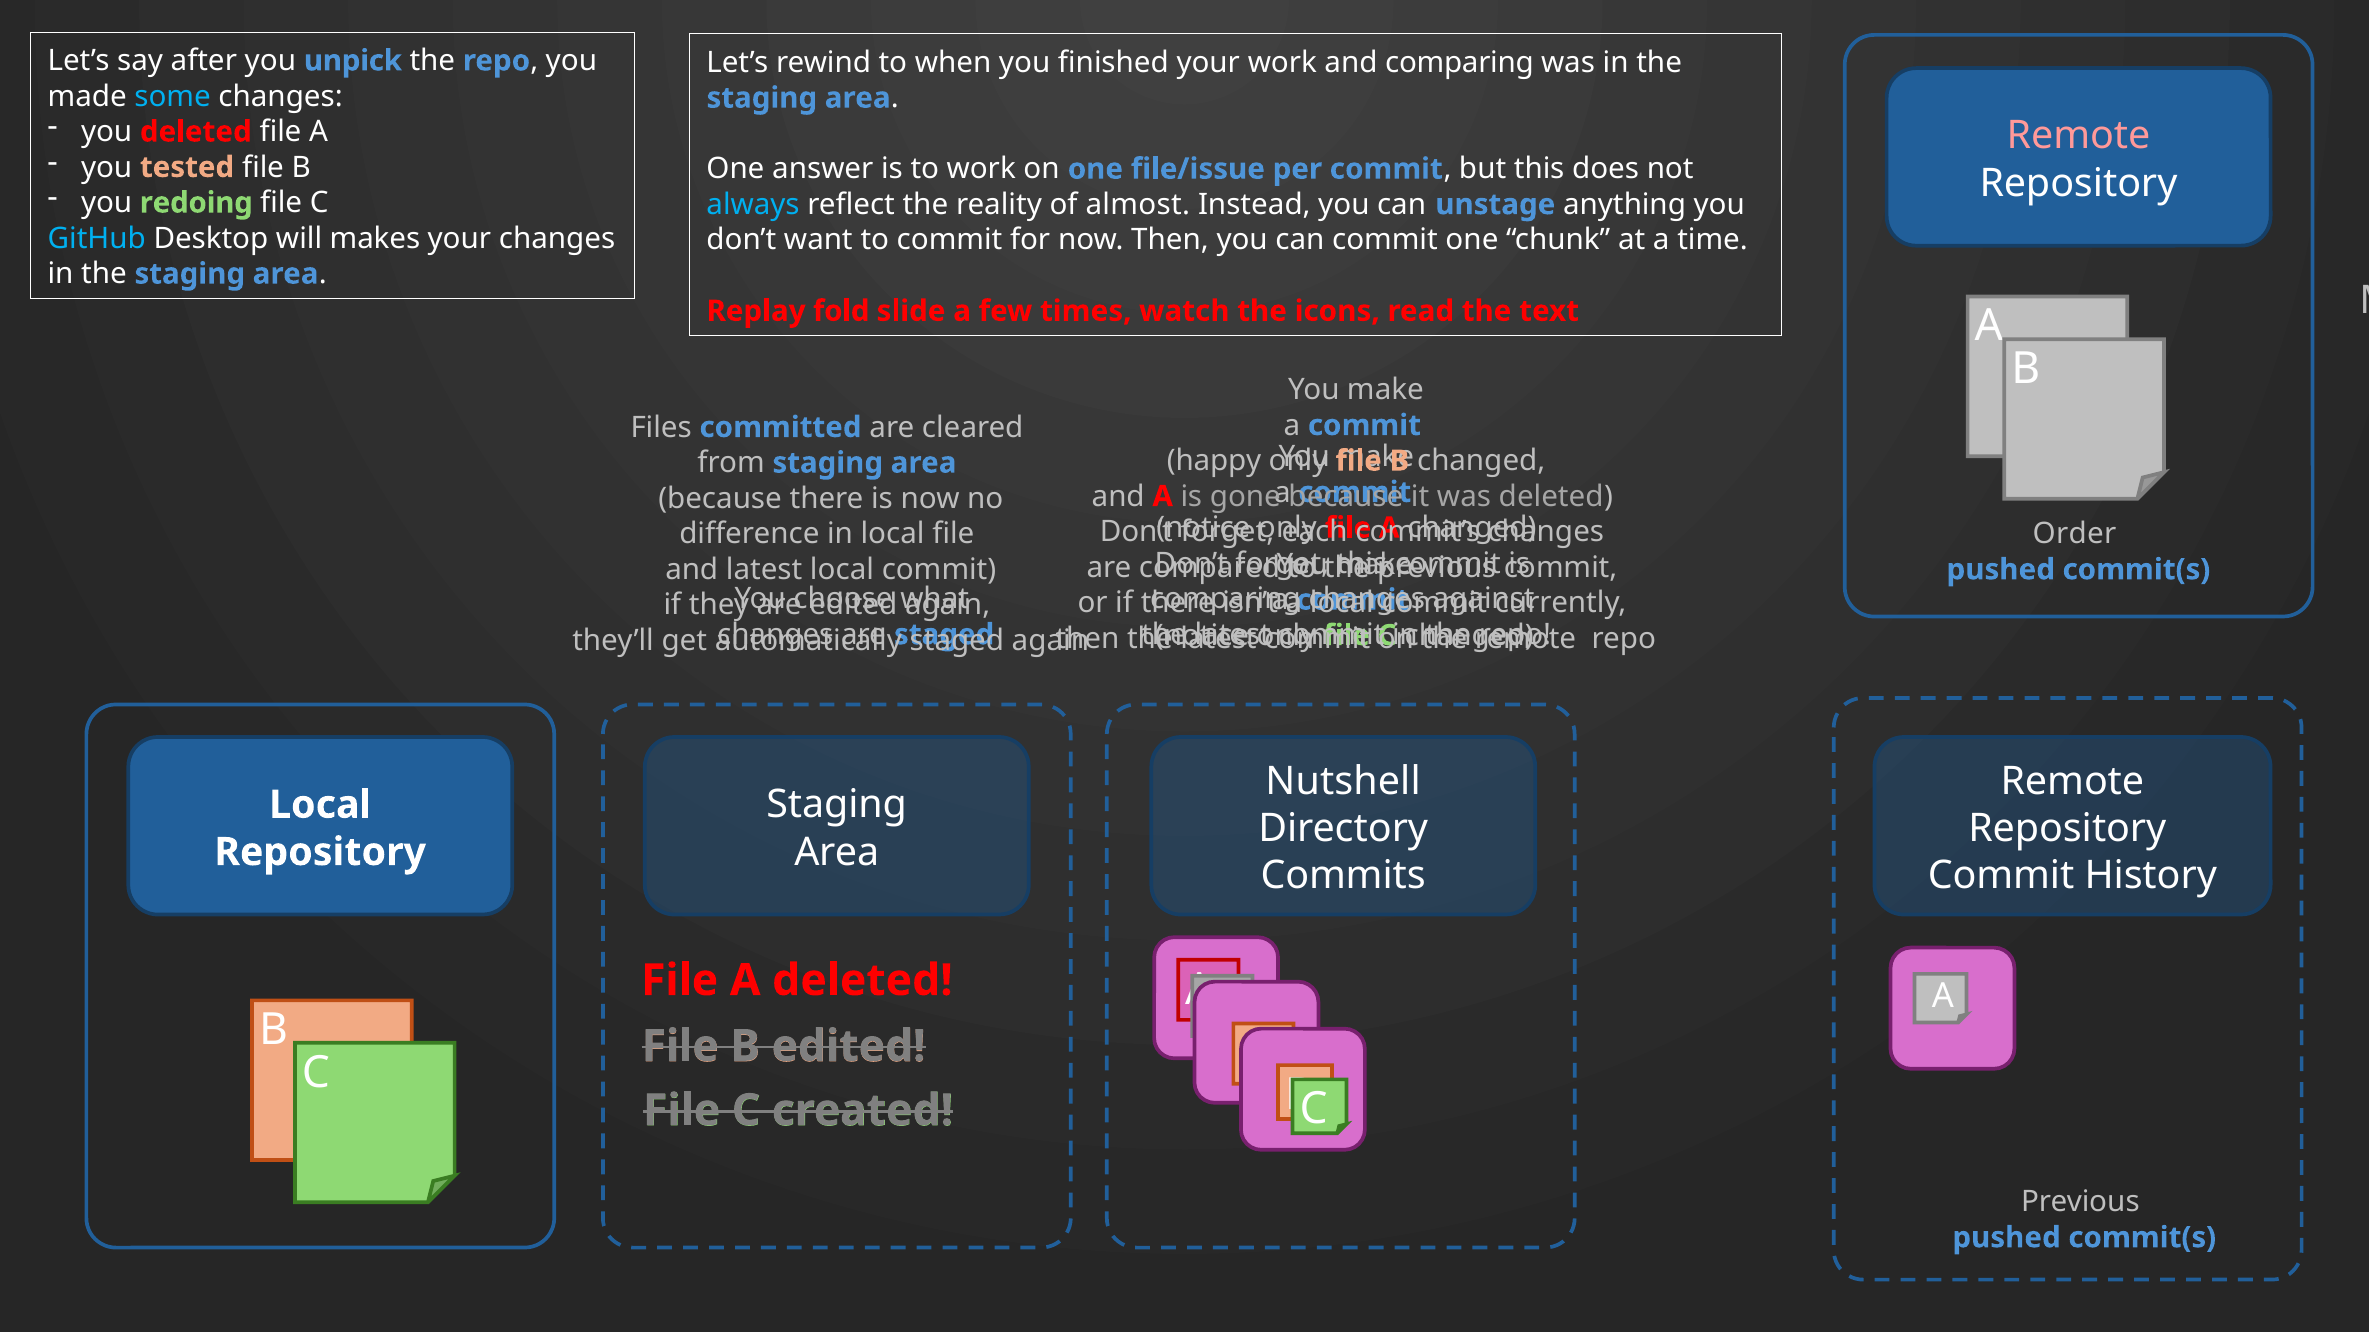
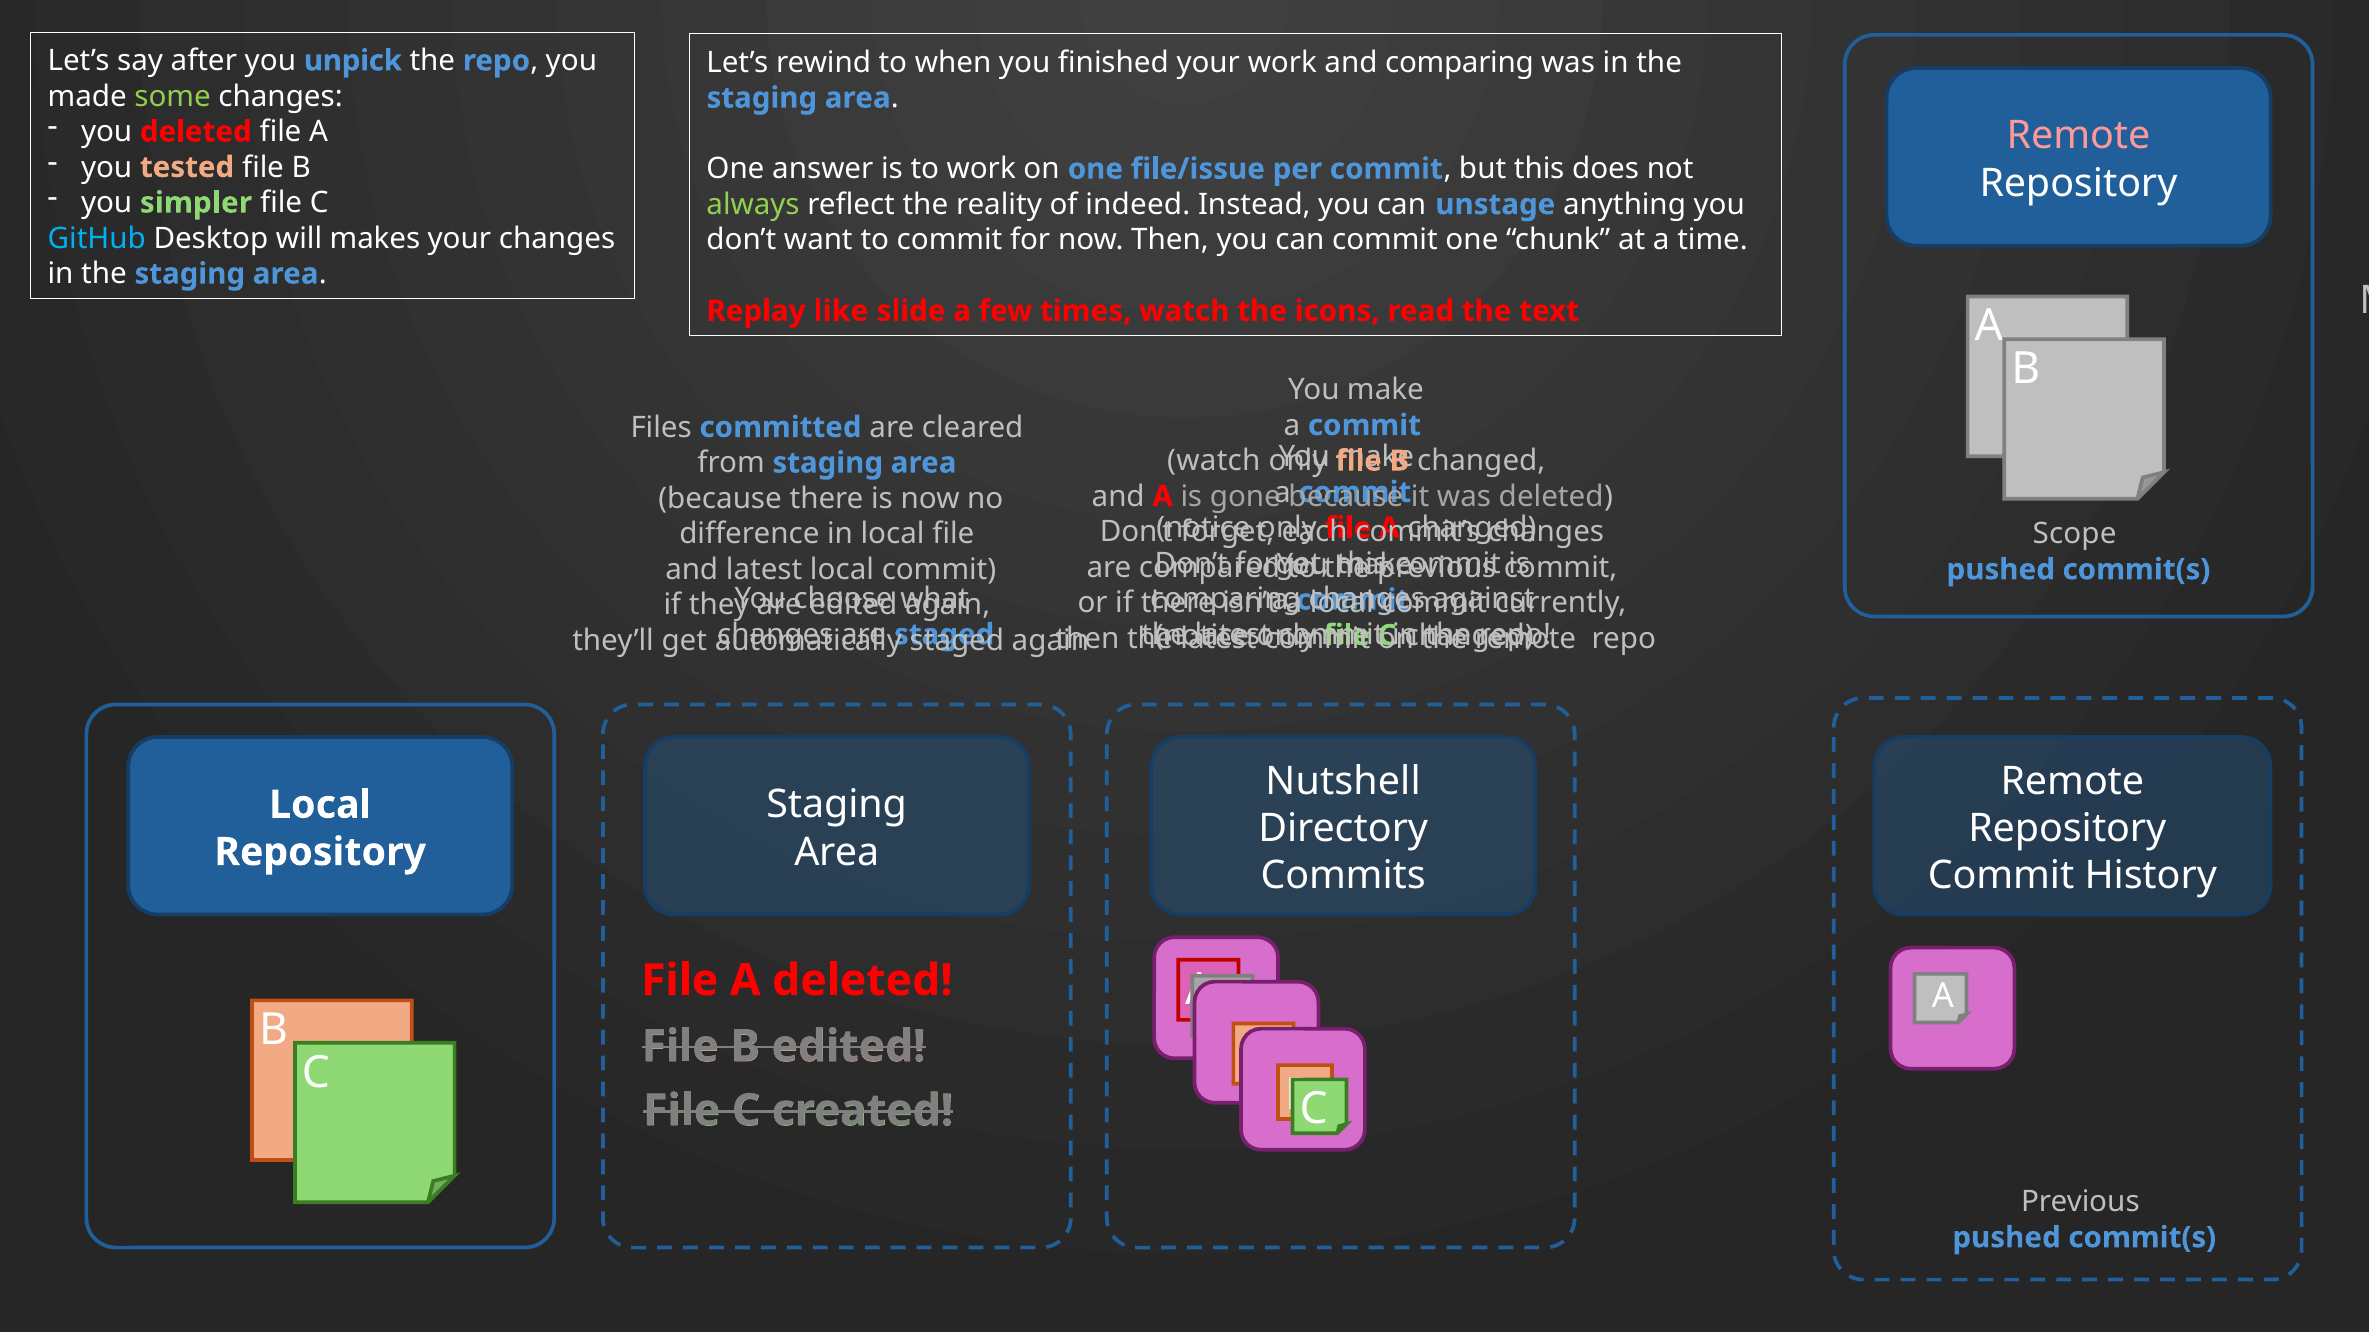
some colour: light blue -> light green (173, 96)
redoing: redoing -> simpler (196, 203)
always colour: light blue -> light green (753, 205)
almost: almost -> indeed (1138, 205)
fold: fold -> like (841, 311)
happy: happy -> watch (1214, 461)
Order: Order -> Scope (2075, 534)
